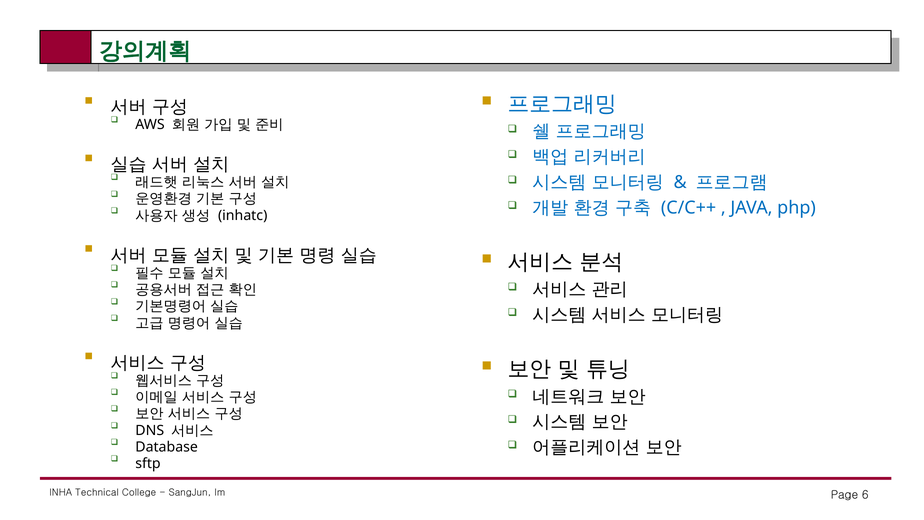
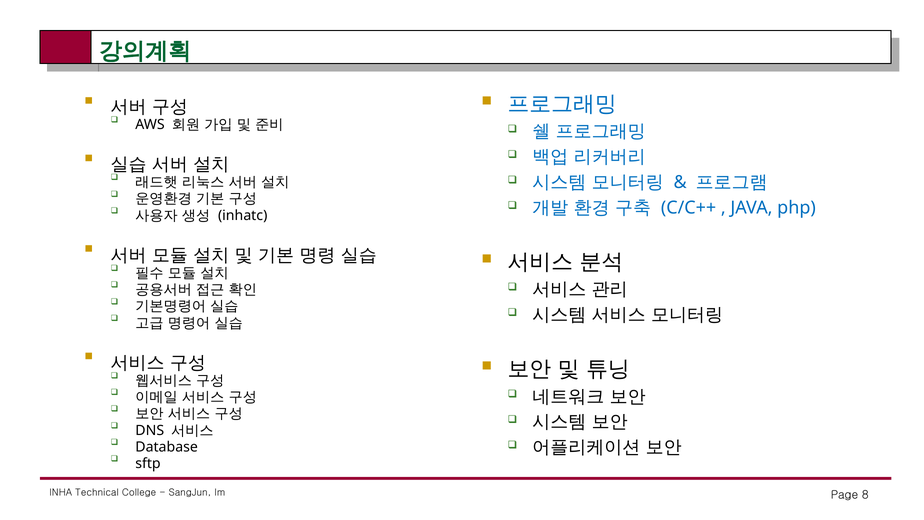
6: 6 -> 8 (865, 495)
